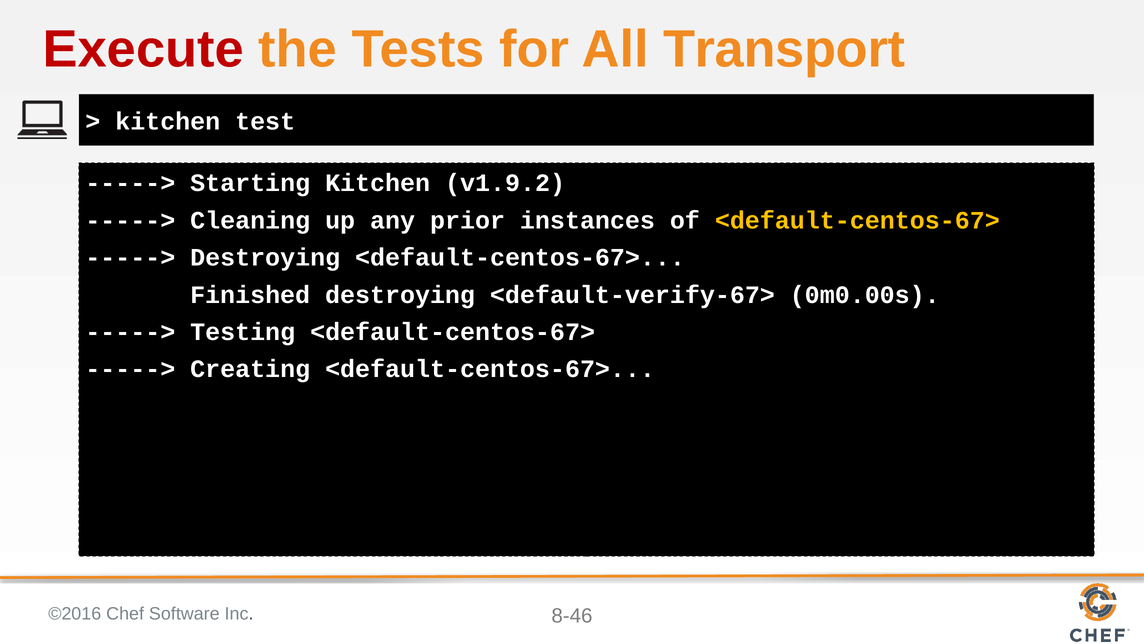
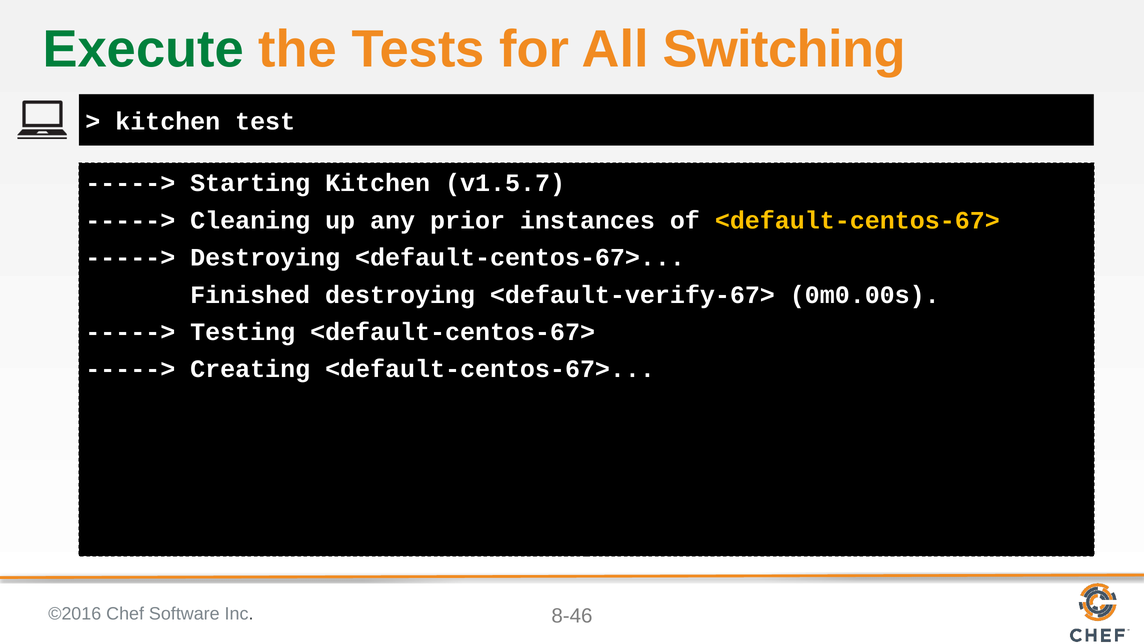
Execute colour: red -> green (143, 49)
Transport: Transport -> Switching (784, 49)
v1.9.2: v1.9.2 -> v1.5.7 (505, 183)
